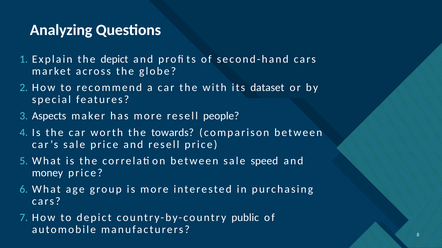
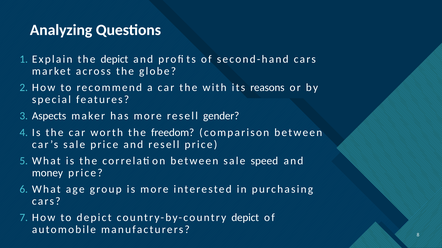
dataset: dataset -> reasons (267, 88)
people: people -> gender (221, 116)
towards: towards -> freedom (173, 133)
country-by-country public: public -> depict (245, 218)
